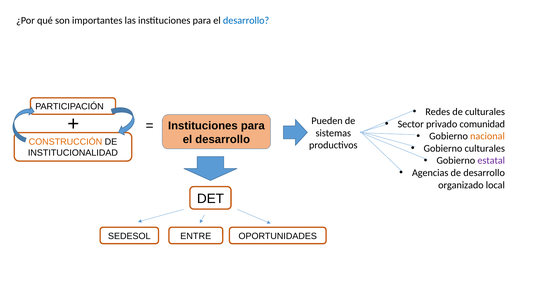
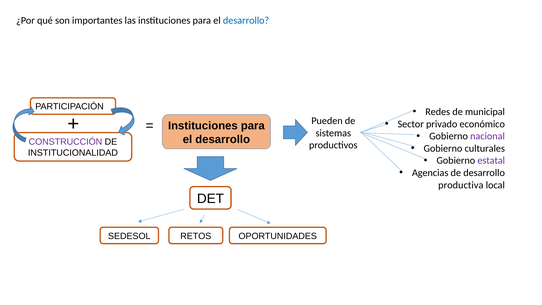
de culturales: culturales -> municipal (485, 112)
comunidad: comunidad -> económico (482, 124)
nacional colour: orange -> purple (488, 136)
CONSTRUCCIÓN colour: orange -> purple (65, 142)
organizado: organizado -> productiva (461, 185)
ENTRE: ENTRE -> RETOS (196, 236)
